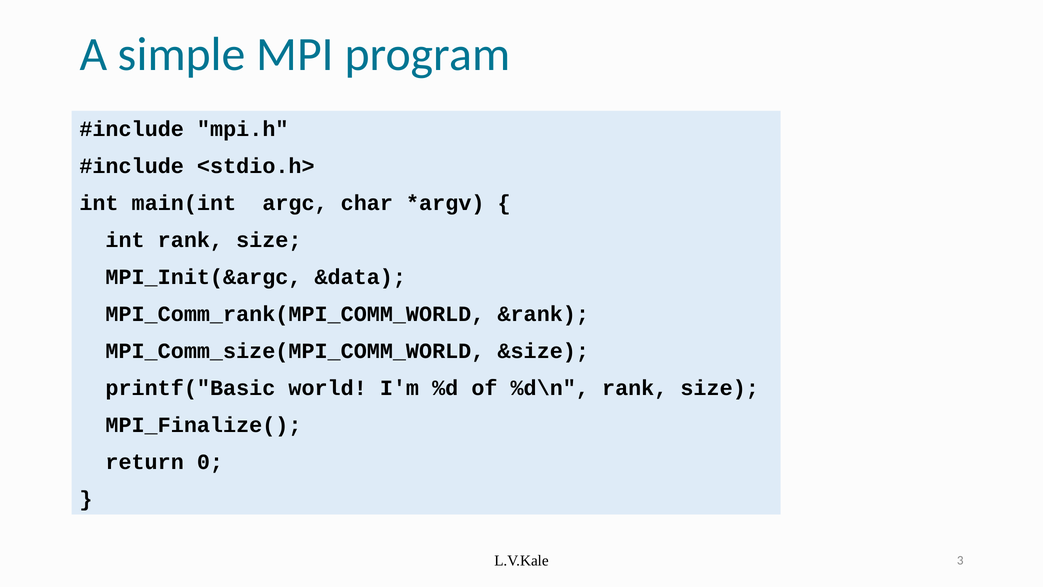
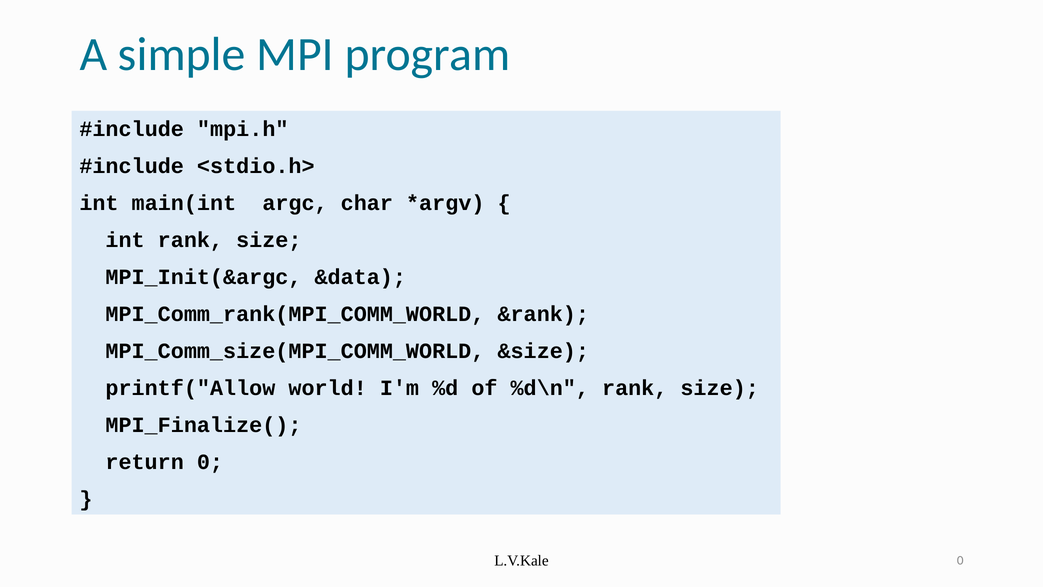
printf("Basic: printf("Basic -> printf("Allow (190, 388)
L.V.Kale 3: 3 -> 0 (960, 560)
